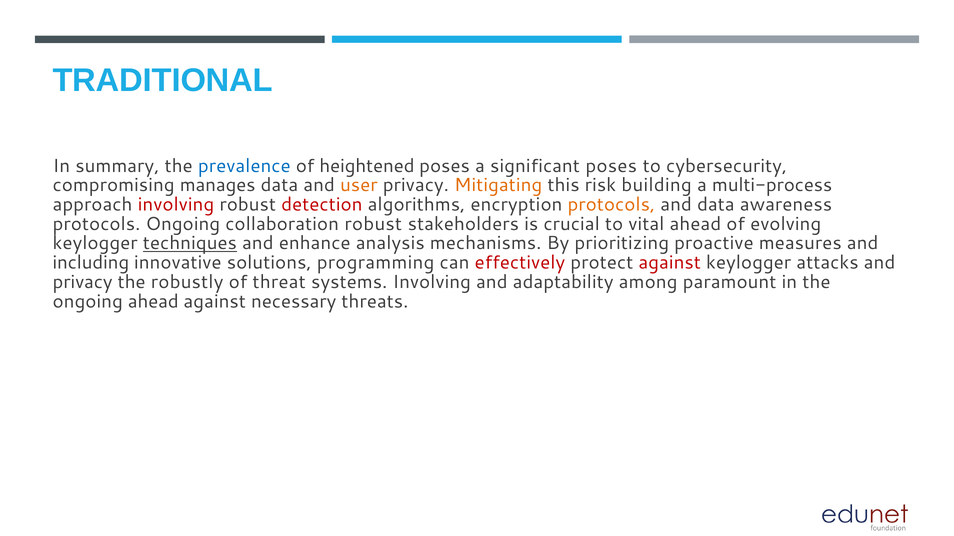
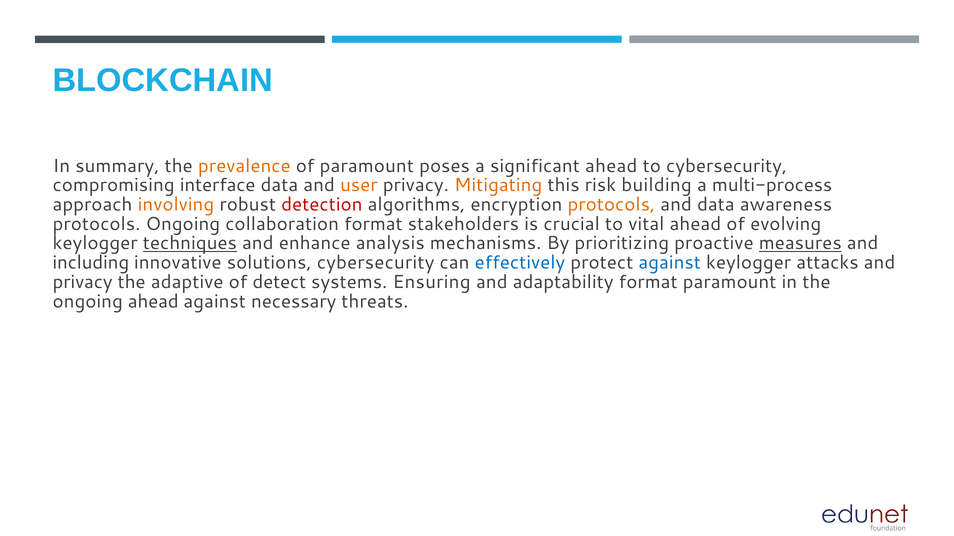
TRADITIONAL: TRADITIONAL -> BLOCKCHAIN (163, 80)
prevalence colour: blue -> orange (244, 166)
of heightened: heightened -> paramount (367, 166)
significant poses: poses -> ahead (611, 166)
manages: manages -> interface (218, 185)
involving colour: red -> orange (176, 205)
collaboration robust: robust -> format (373, 224)
measures underline: none -> present (800, 244)
solutions programming: programming -> cybersecurity (376, 263)
effectively colour: red -> blue (520, 263)
against colour: red -> blue (670, 263)
robustly: robustly -> adaptive (187, 282)
threat: threat -> detect (279, 282)
systems Involving: Involving -> Ensuring (432, 282)
adaptability among: among -> format (648, 282)
